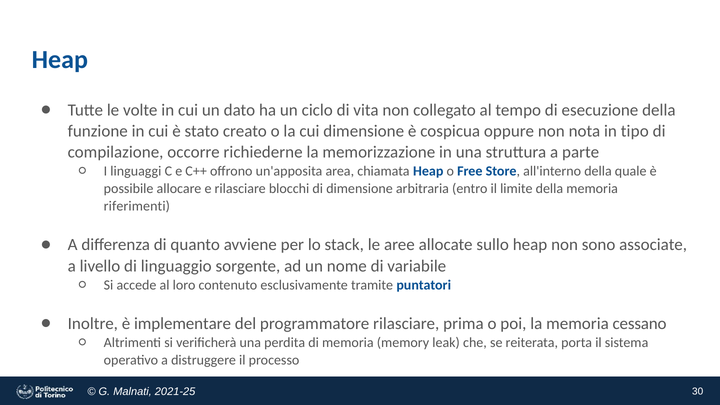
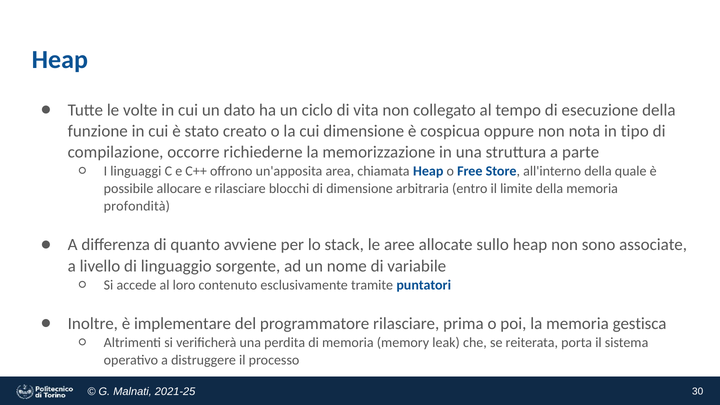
riferimenti: riferimenti -> profondità (137, 206)
cessano: cessano -> gestisca (640, 324)
